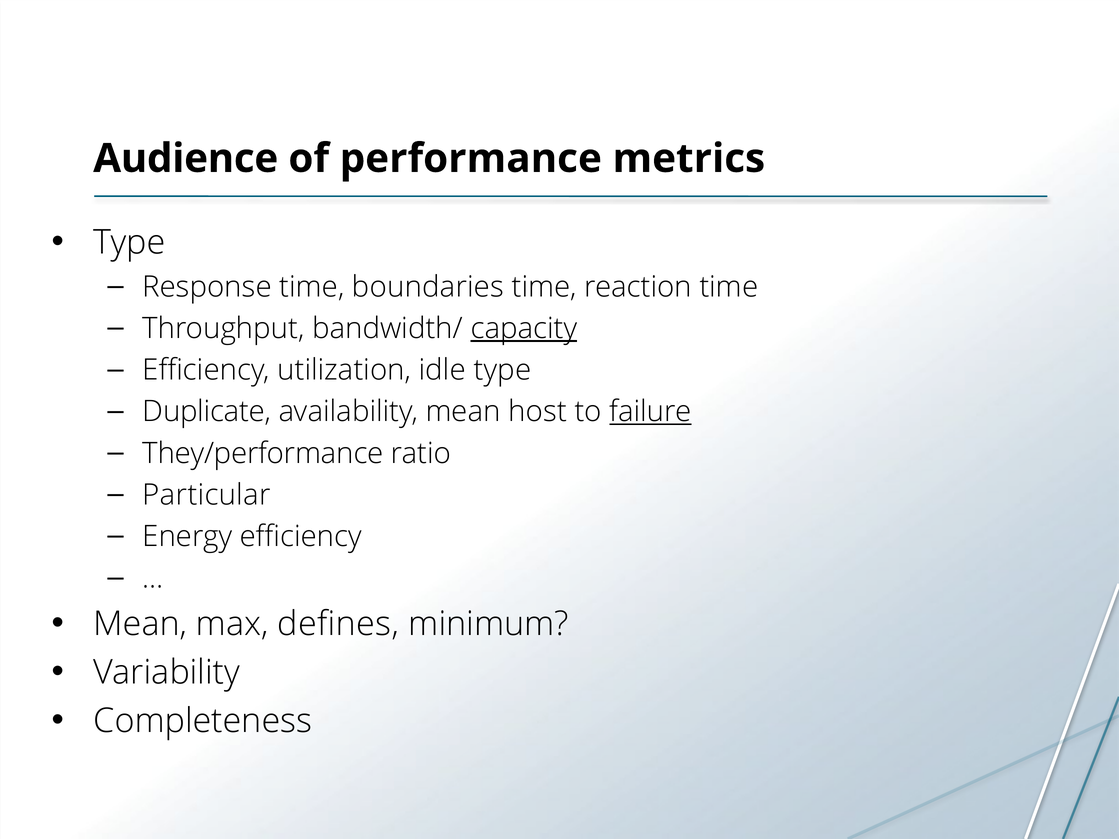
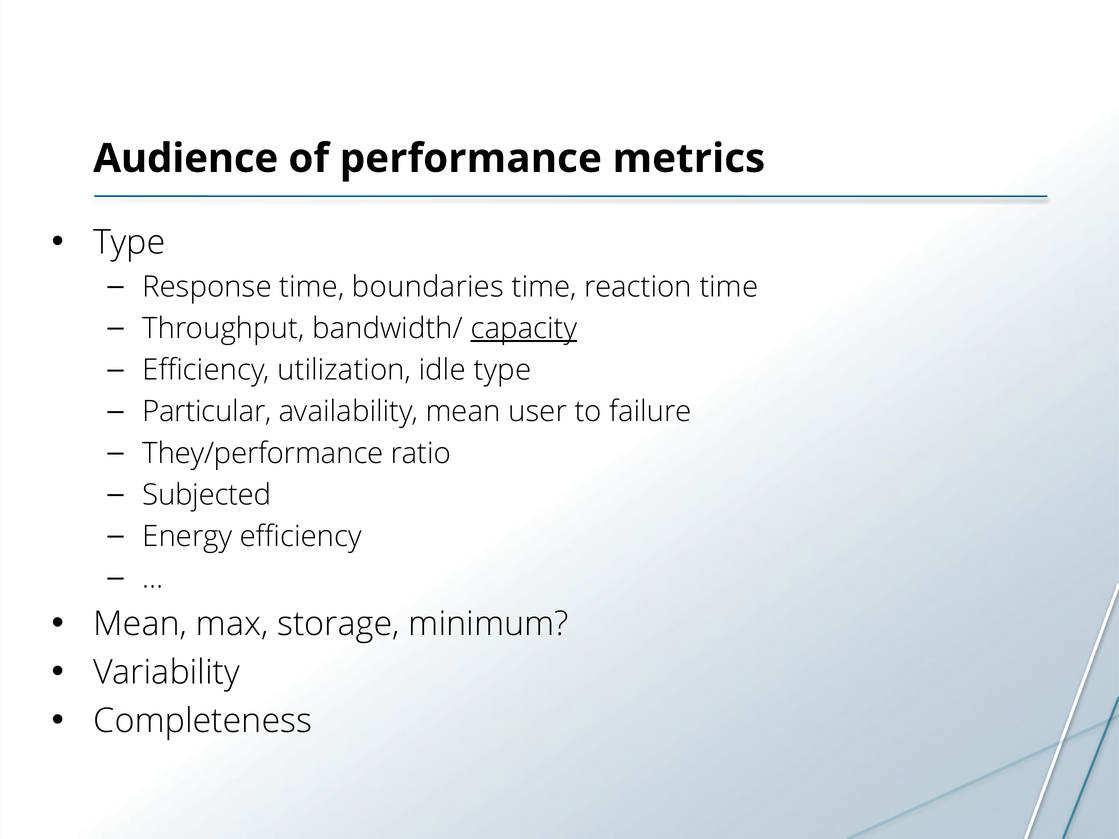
Duplicate: Duplicate -> Particular (207, 412)
host: host -> user (538, 412)
failure underline: present -> none (650, 412)
Particular: Particular -> Subjected (207, 495)
defines: defines -> storage (338, 624)
